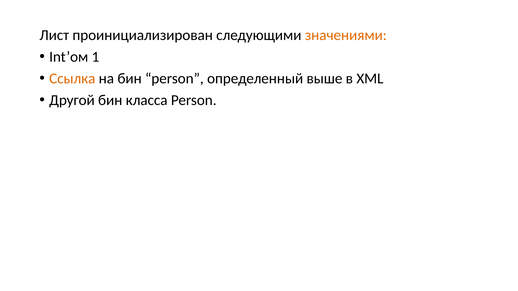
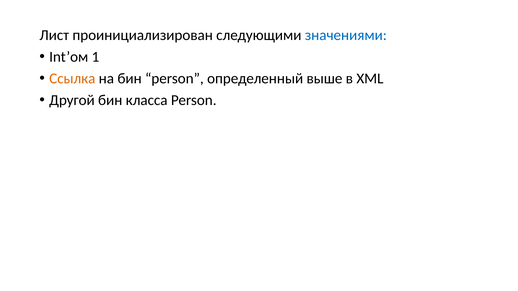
значениями colour: orange -> blue (346, 35)
